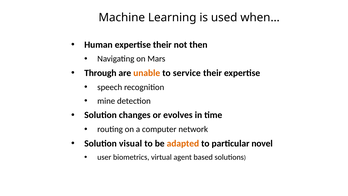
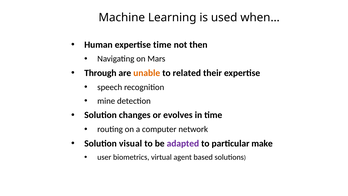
expertise their: their -> time (162, 45)
service: service -> related (187, 73)
adapted colour: orange -> purple (183, 143)
novel: novel -> make (262, 143)
